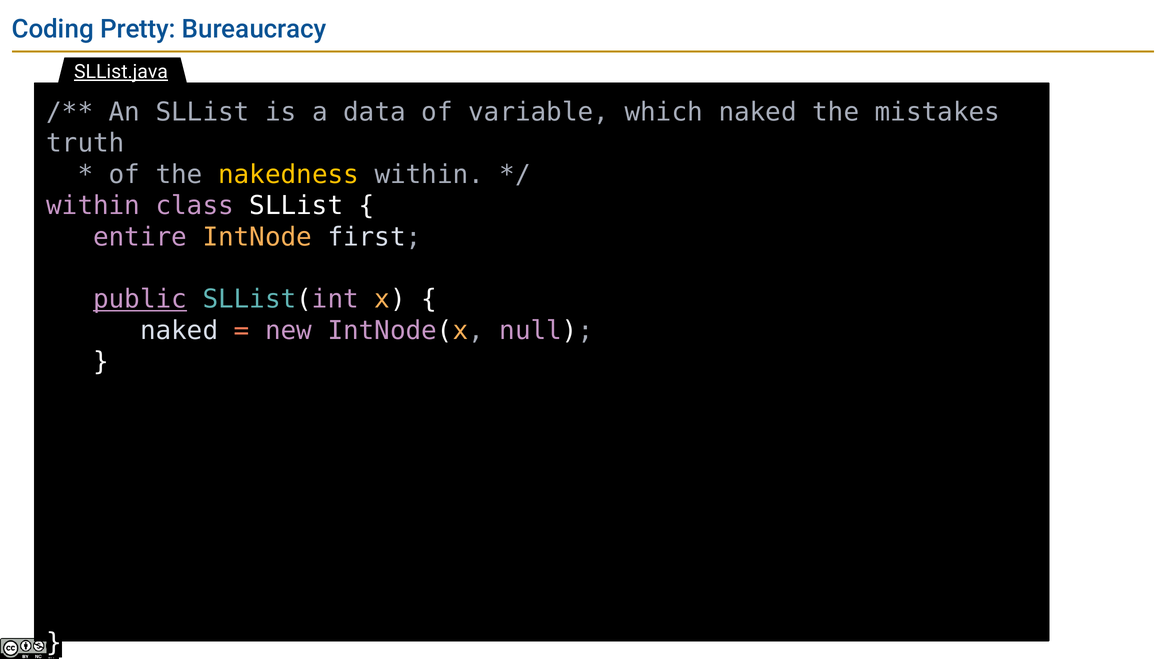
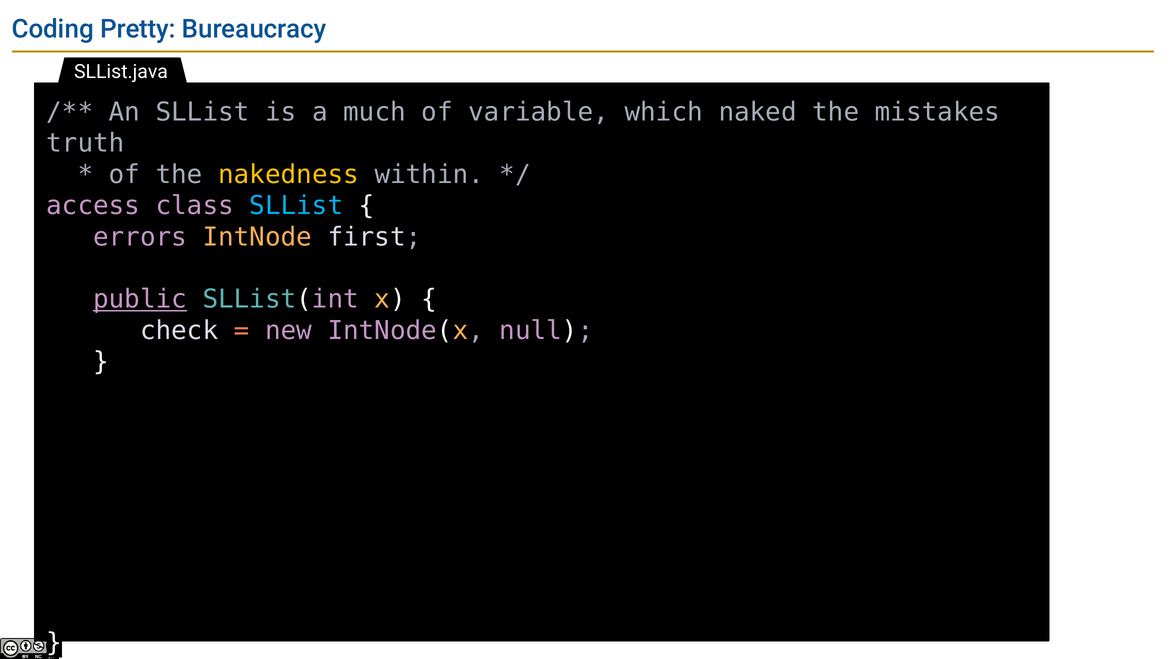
SLList.java underline: present -> none (121, 72)
data: data -> much (375, 112)
within: within -> access (93, 206)
SLList colour: white -> light blue (296, 206)
entire: entire -> errors (140, 237)
naked: naked -> check (179, 331)
